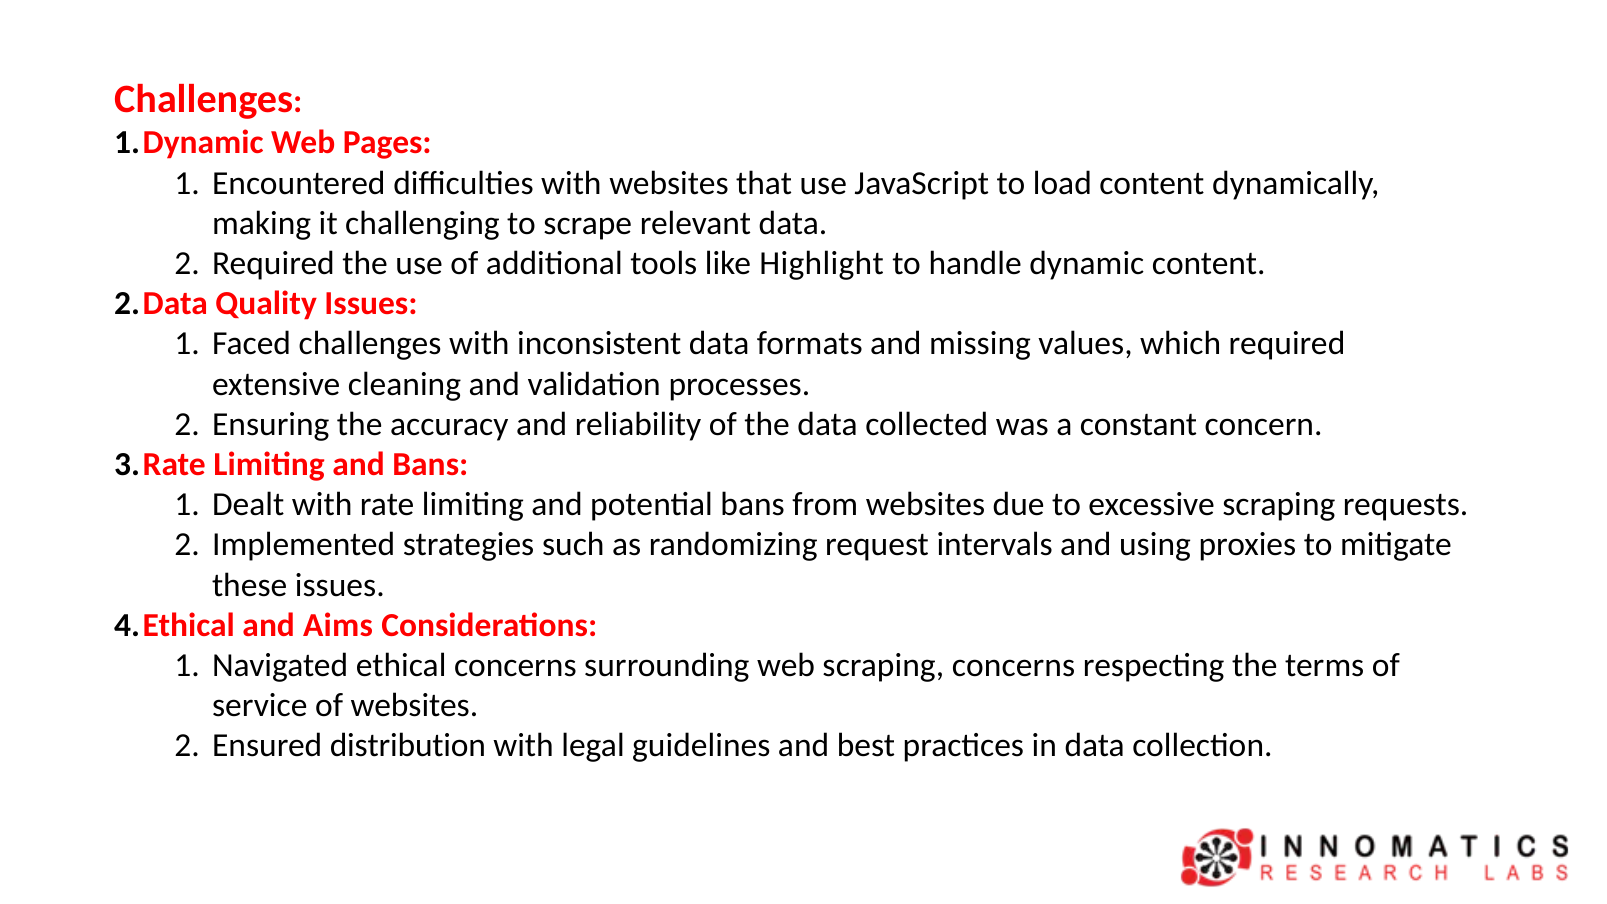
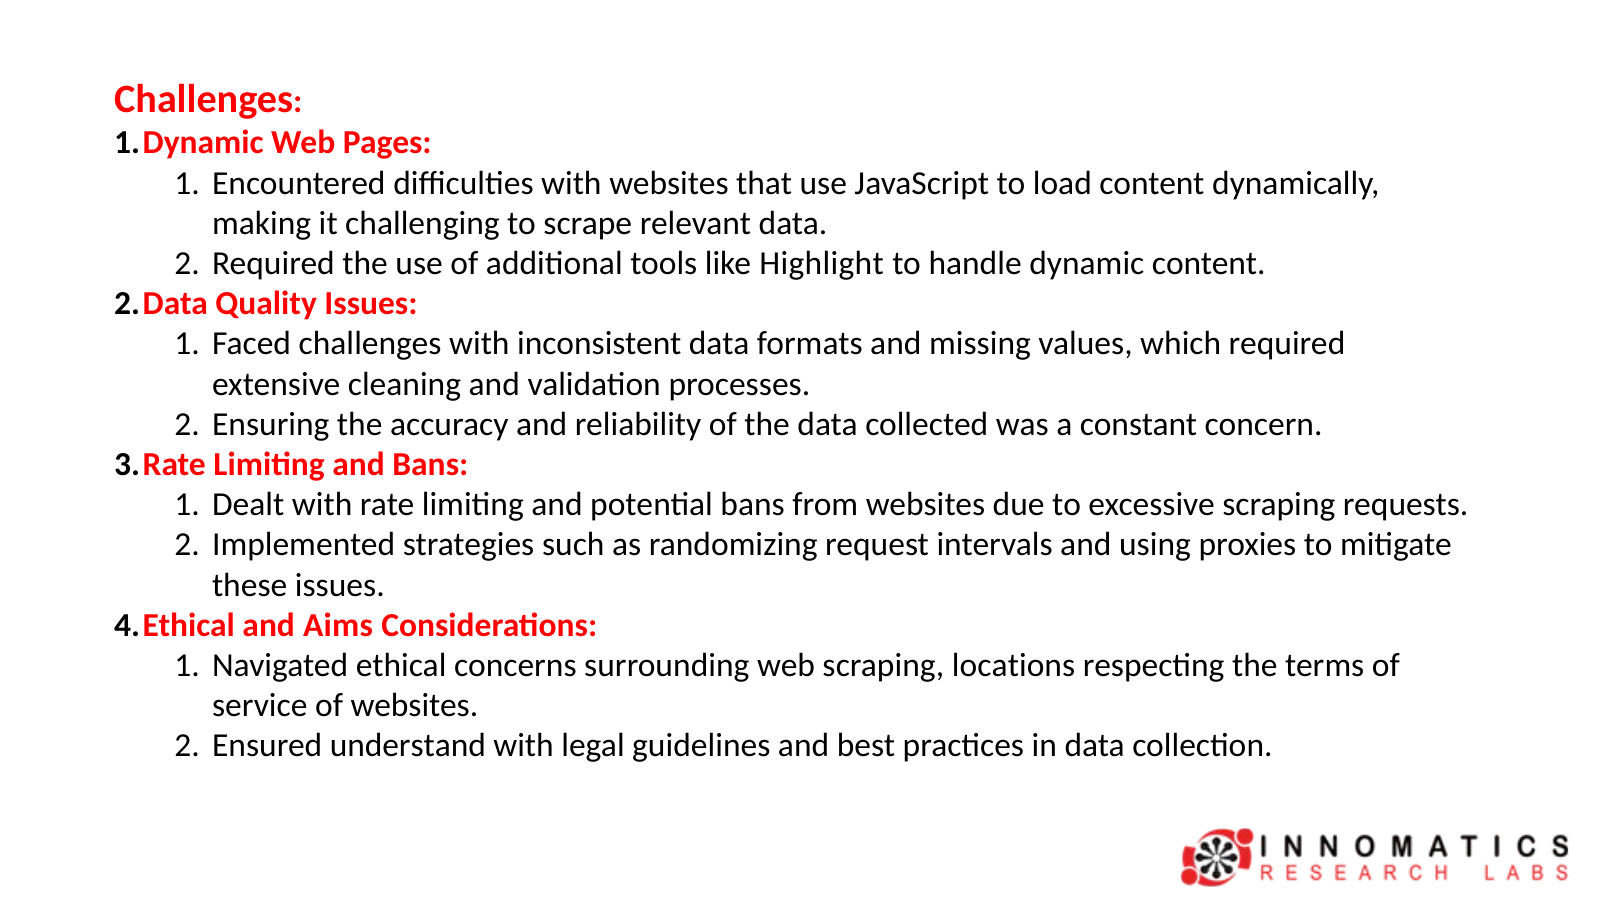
scraping concerns: concerns -> locations (1014, 665)
distribution: distribution -> understand (408, 746)
